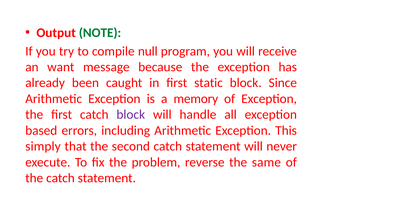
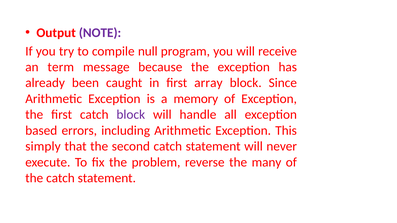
NOTE colour: green -> purple (100, 33)
want: want -> term (61, 67)
static: static -> array (208, 83)
same: same -> many (266, 162)
